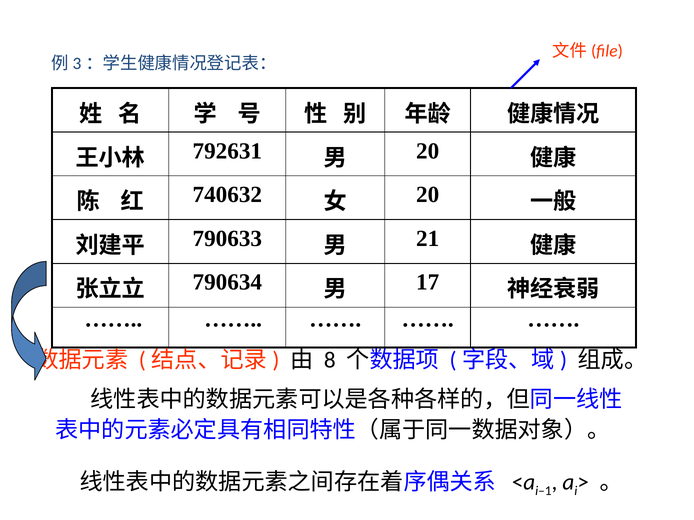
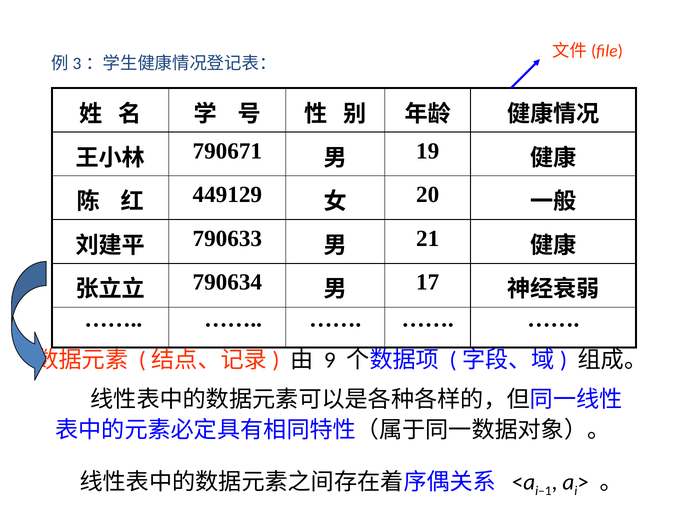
792631: 792631 -> 790671 (227, 151)
20: 20 -> 19 (428, 151)
740632: 740632 -> 449129 (227, 195)
8: 8 -> 9 (330, 361)
